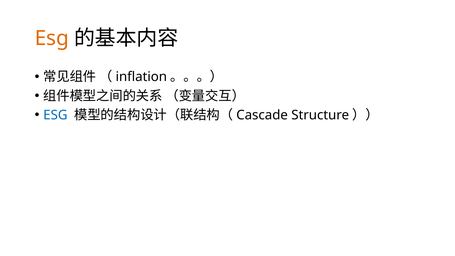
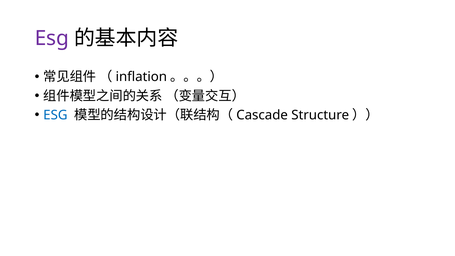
Esg colour: orange -> purple (52, 38)
